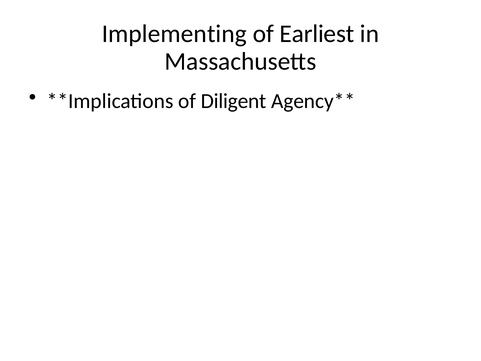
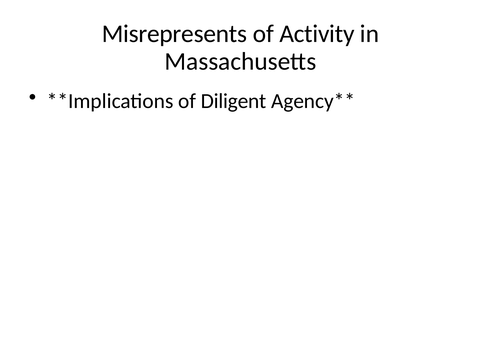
Implementing: Implementing -> Misrepresents (174, 34)
Earliest: Earliest -> Activity (317, 34)
